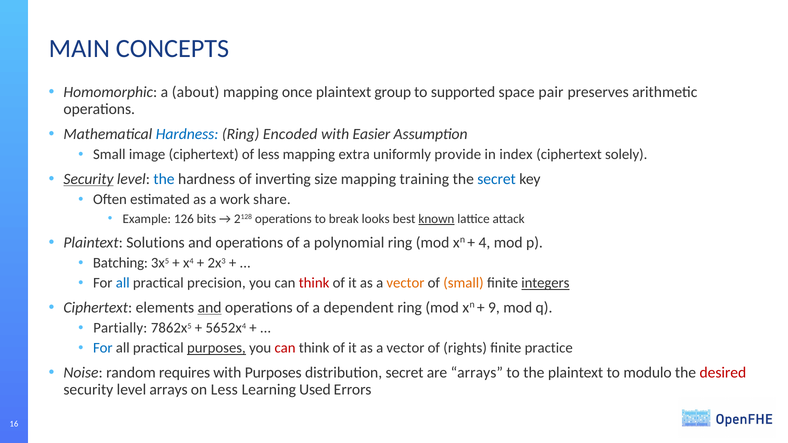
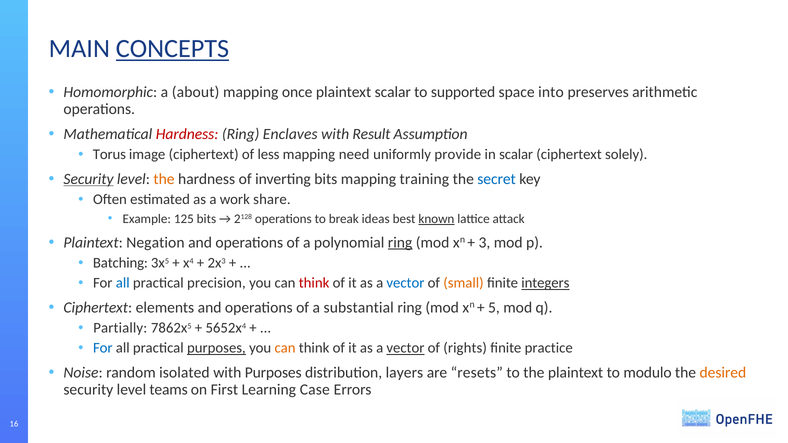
CONCEPTS underline: none -> present (173, 49)
plaintext group: group -> scalar (393, 92)
pair: pair -> into (551, 92)
Hardness colour: blue -> red (187, 134)
Encoded: Encoded -> Enclaves (290, 134)
Easier: Easier -> Result (371, 134)
Small: Small -> Torus (109, 155)
extra: extra -> need (354, 155)
in index: index -> scalar (516, 155)
the colour: blue -> orange (164, 179)
inverting size: size -> bits (326, 179)
126: 126 -> 125 (184, 219)
looks: looks -> ideas (376, 219)
Solutions: Solutions -> Negation (155, 243)
ring underline: none -> present (400, 243)
4: 4 -> 3 (484, 243)
vector colour: orange -> blue (405, 283)
and underline: present -> none (210, 308)
dependent: dependent -> substantial (359, 308)
9: 9 -> 5 (494, 308)
can colour: red -> orange (285, 348)
vector underline: none -> present (405, 348)
requires: requires -> isolated (184, 373)
distribution secret: secret -> layers (404, 373)
are arrays: arrays -> resets (477, 373)
desired colour: red -> orange (723, 373)
level arrays: arrays -> teams (169, 390)
on Less: Less -> First (224, 390)
Used: Used -> Case (315, 390)
